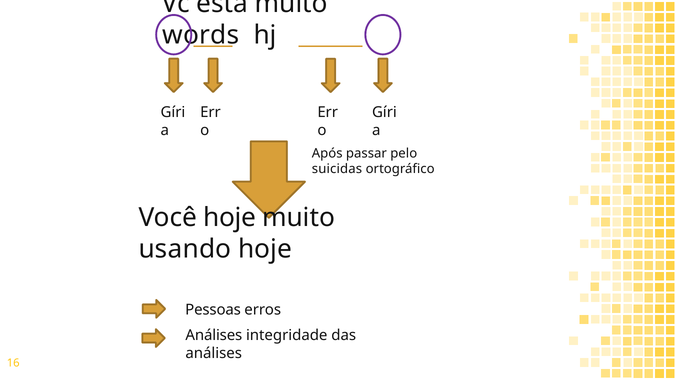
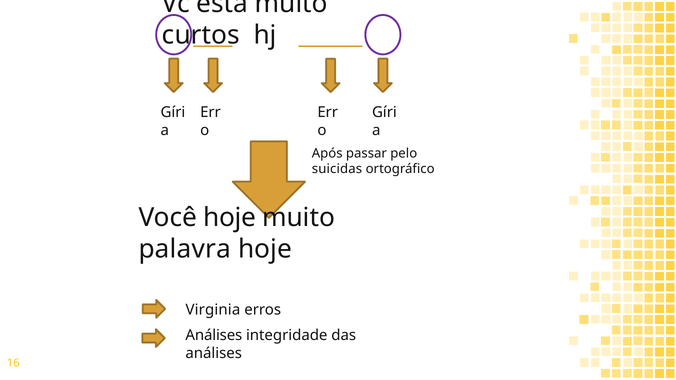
words: words -> curtos (201, 35)
usando: usando -> palavra (185, 249)
Pessoas: Pessoas -> Virginia (213, 310)
